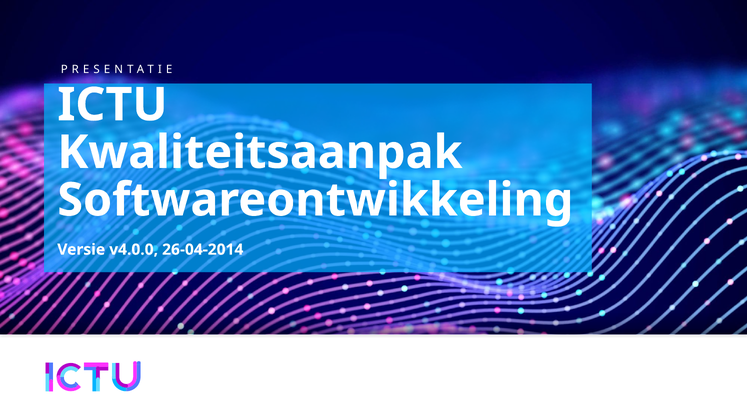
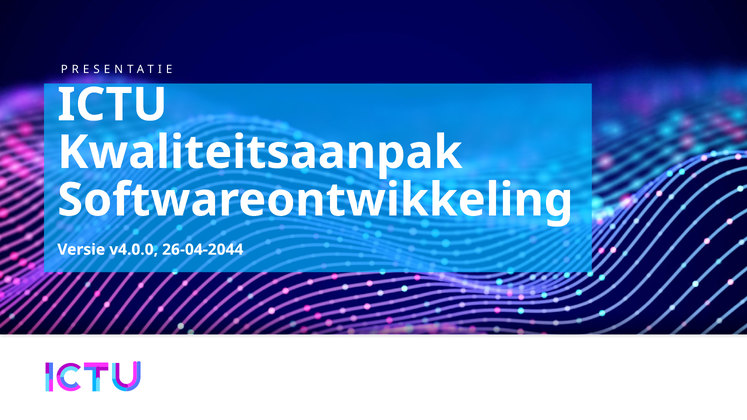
26-04-2014: 26-04-2014 -> 26-04-2044 (203, 250)
